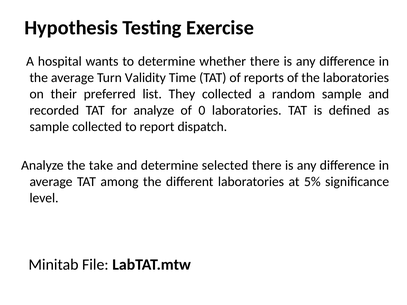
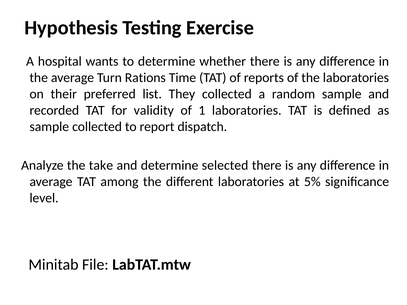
Validity: Validity -> Rations (145, 78)
for analyze: analyze -> validity (154, 110)
0: 0 -> 1 (202, 110)
